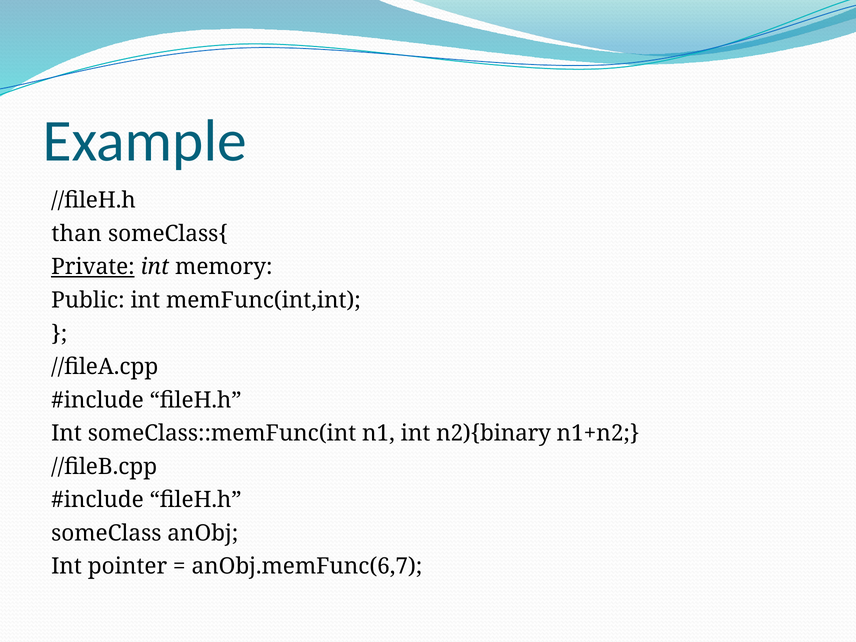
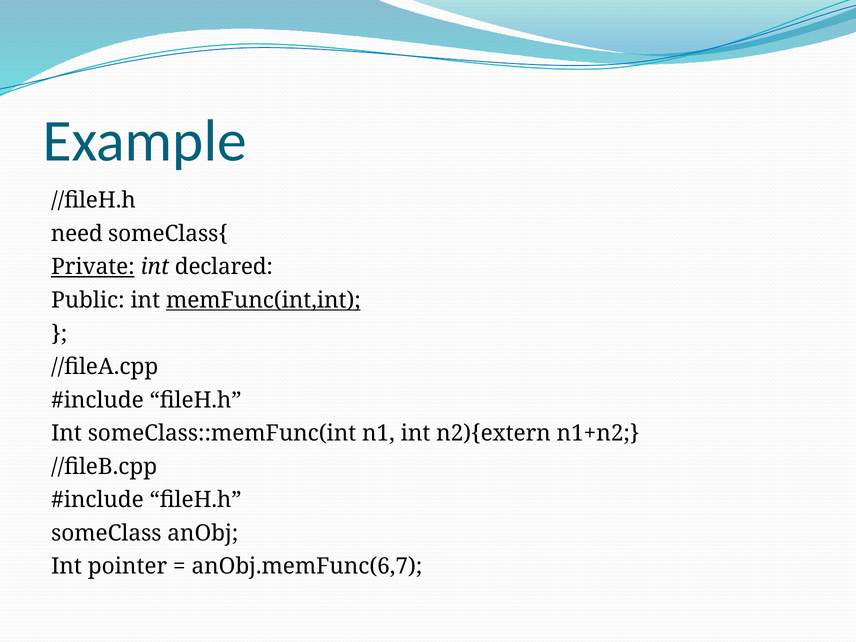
than: than -> need (77, 234)
memory: memory -> declared (224, 267)
memFunc(int,int underline: none -> present (263, 300)
n2){binary: n2){binary -> n2){extern (493, 433)
